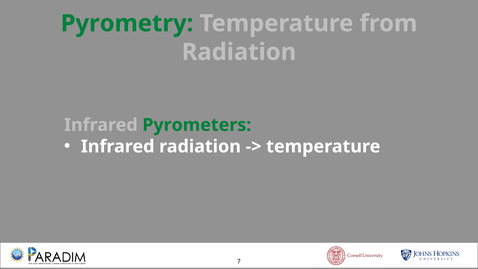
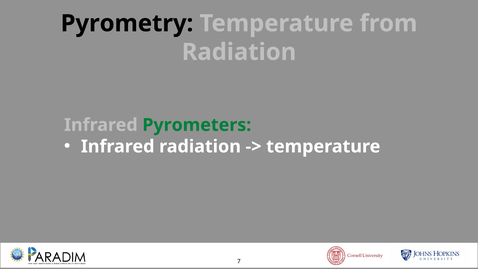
Pyrometry colour: green -> black (127, 23)
